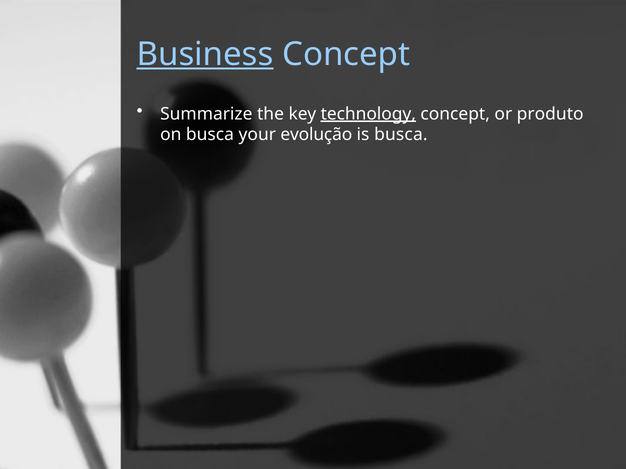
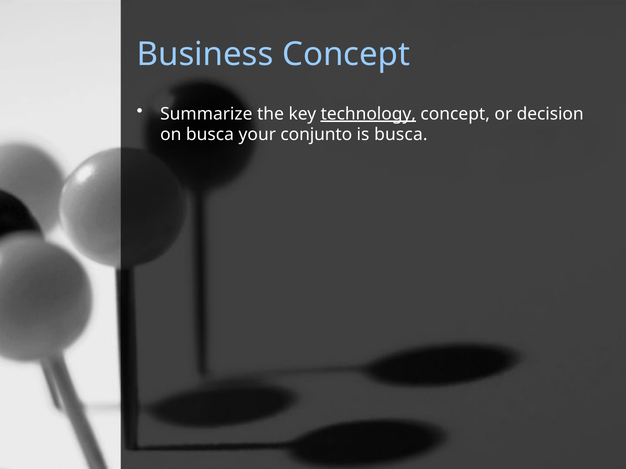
Business underline: present -> none (205, 54)
produto: produto -> decision (550, 114)
evolução: evolução -> conjunto (316, 135)
